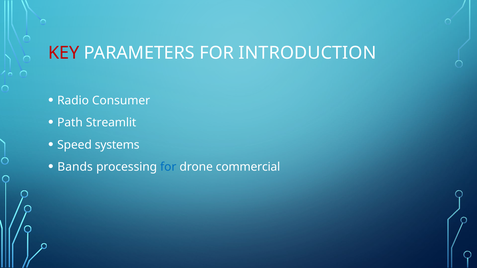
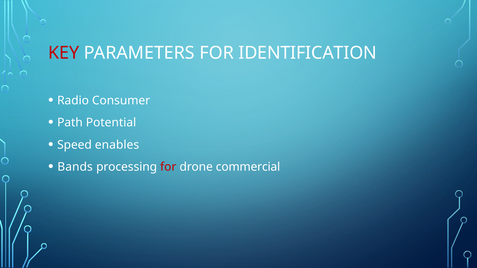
INTRODUCTION: INTRODUCTION -> IDENTIFICATION (308, 53)
Streamlit: Streamlit -> Potential (111, 123)
systems: systems -> enables (117, 145)
for colour: blue -> red (168, 167)
